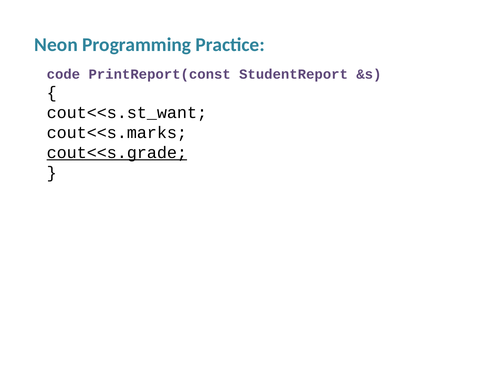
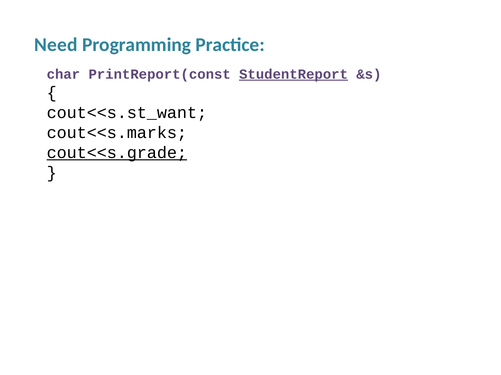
Neon: Neon -> Need (56, 45)
code: code -> char (63, 74)
StudentReport underline: none -> present (294, 74)
